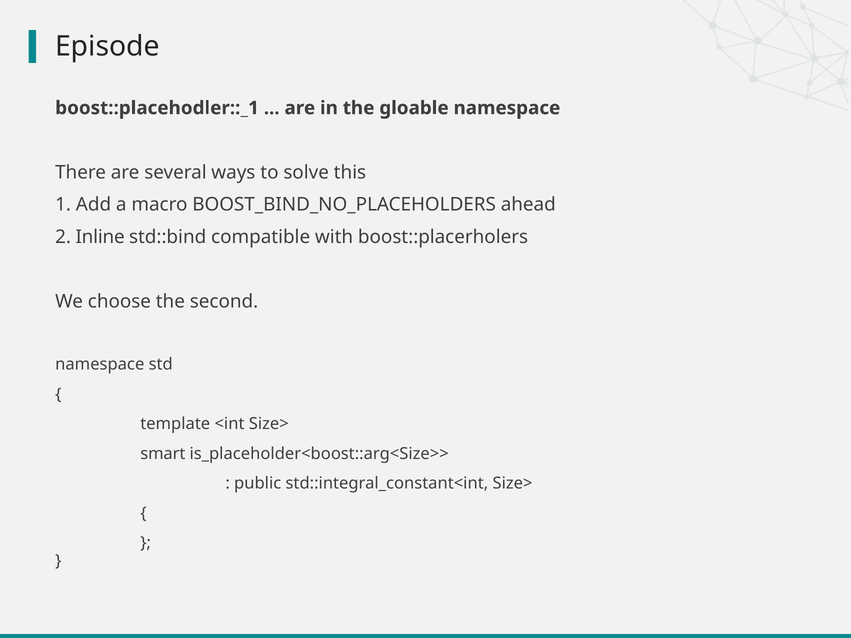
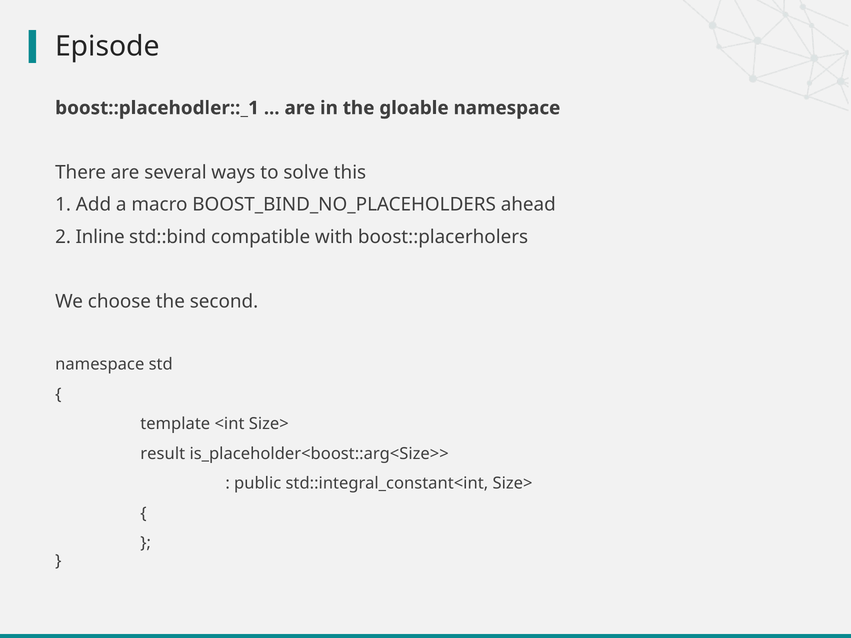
smart: smart -> result (163, 454)
